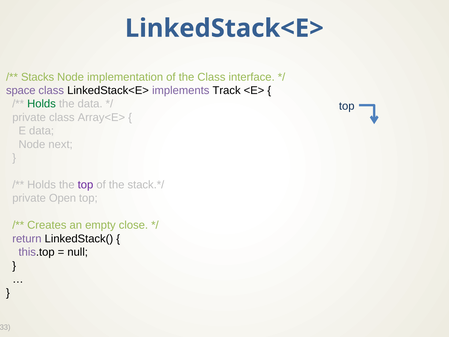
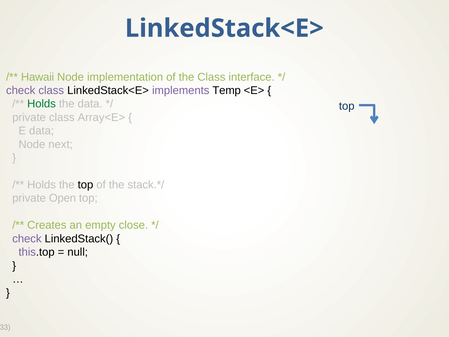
Stacks: Stacks -> Hawaii (38, 77)
space: space -> check (21, 90)
Track: Track -> Temp (227, 90)
top colour: purple -> black (85, 185)
return: return -> check (27, 239)
